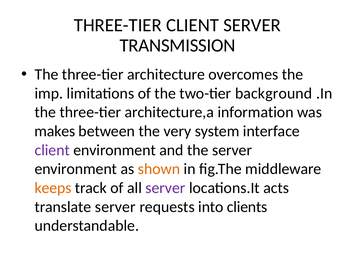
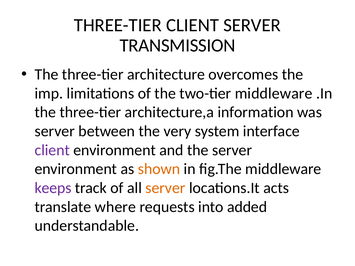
two-tier background: background -> middleware (274, 93)
makes: makes -> server (55, 131)
keeps colour: orange -> purple (53, 188)
server colour: purple -> orange (165, 188)
translate server: server -> where (115, 207)
clients: clients -> added (247, 207)
